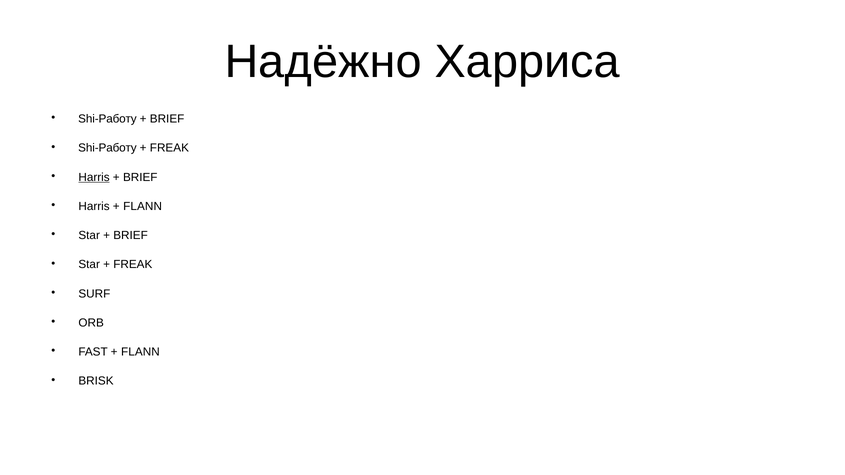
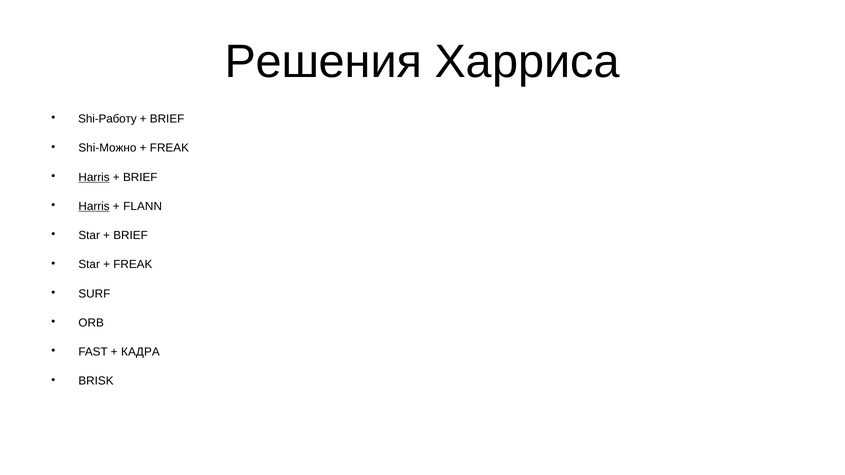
Надёжно: Надёжно -> Решения (323, 62)
Shi-Работу: Shi-Работу -> Shi-Можно (107, 148)
Harris underline: none -> present (94, 206)
FLANN: FLANN -> КАДРА (140, 352)
